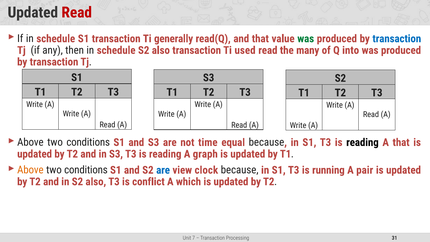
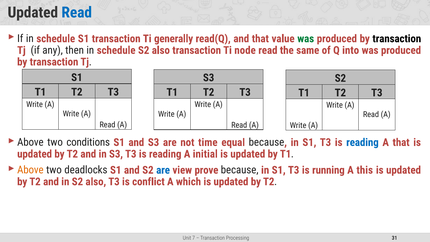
Read colour: red -> blue (77, 12)
transaction colour: blue -> black (397, 39)
used: used -> node (245, 50)
many: many -> same (308, 50)
reading colour: black -> blue (362, 142)
graph: graph -> initial (205, 154)
conditions: conditions -> deadlocks (86, 170)
clock: clock -> prove (206, 170)
pair: pair -> this (365, 170)
